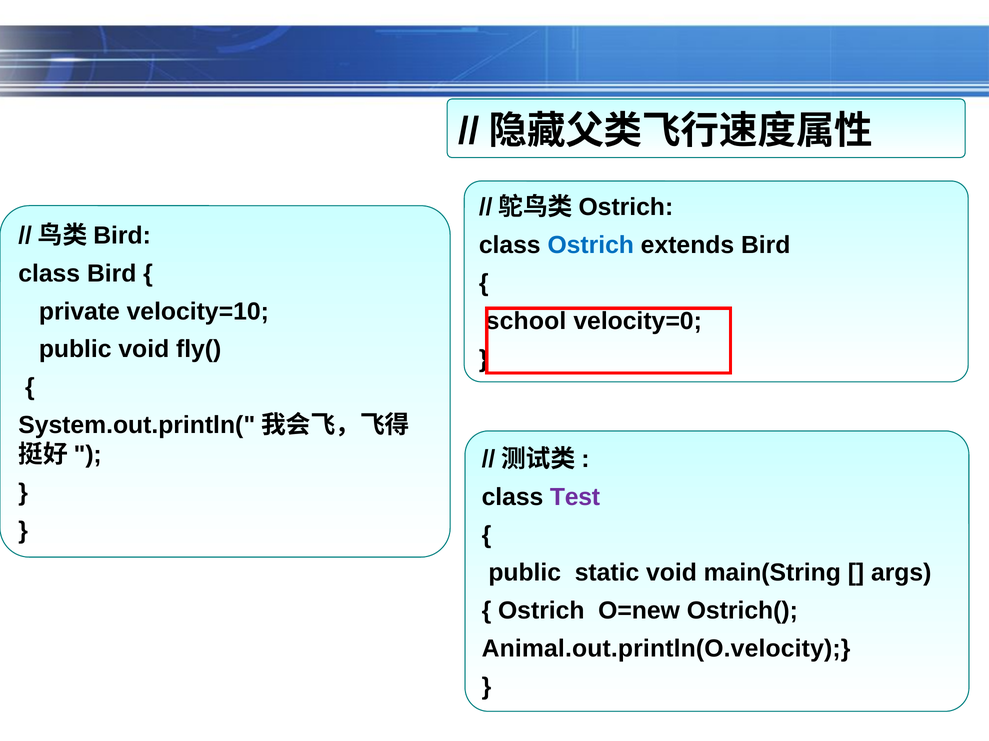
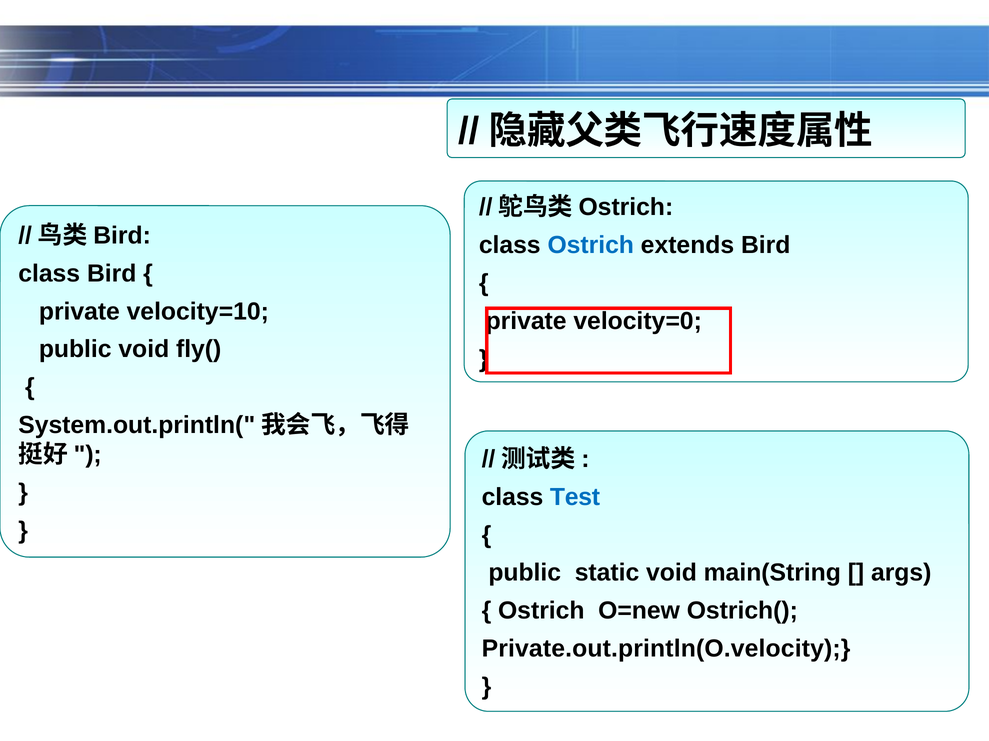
school: school -> private (526, 321)
Test colour: purple -> blue (575, 498)
Animal.out.println(O.velocity: Animal.out.println(O.velocity -> Private.out.println(O.velocity (666, 649)
